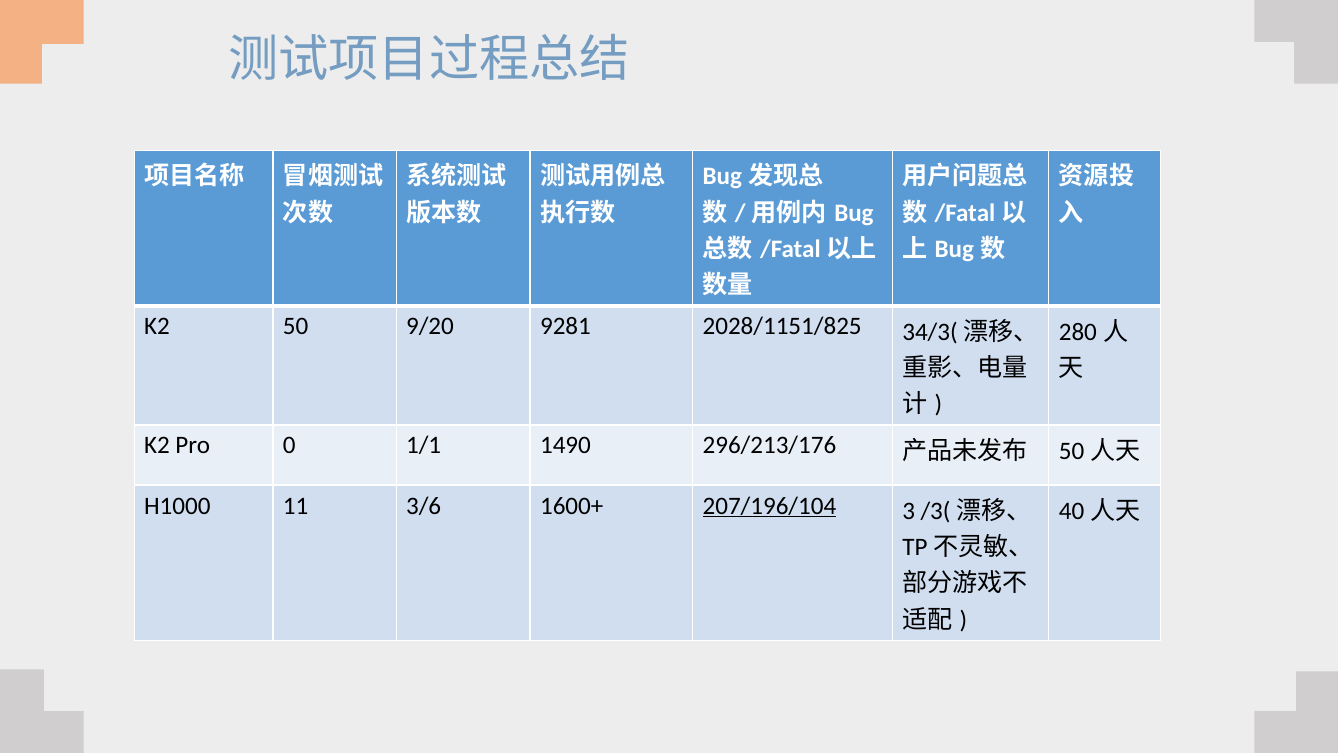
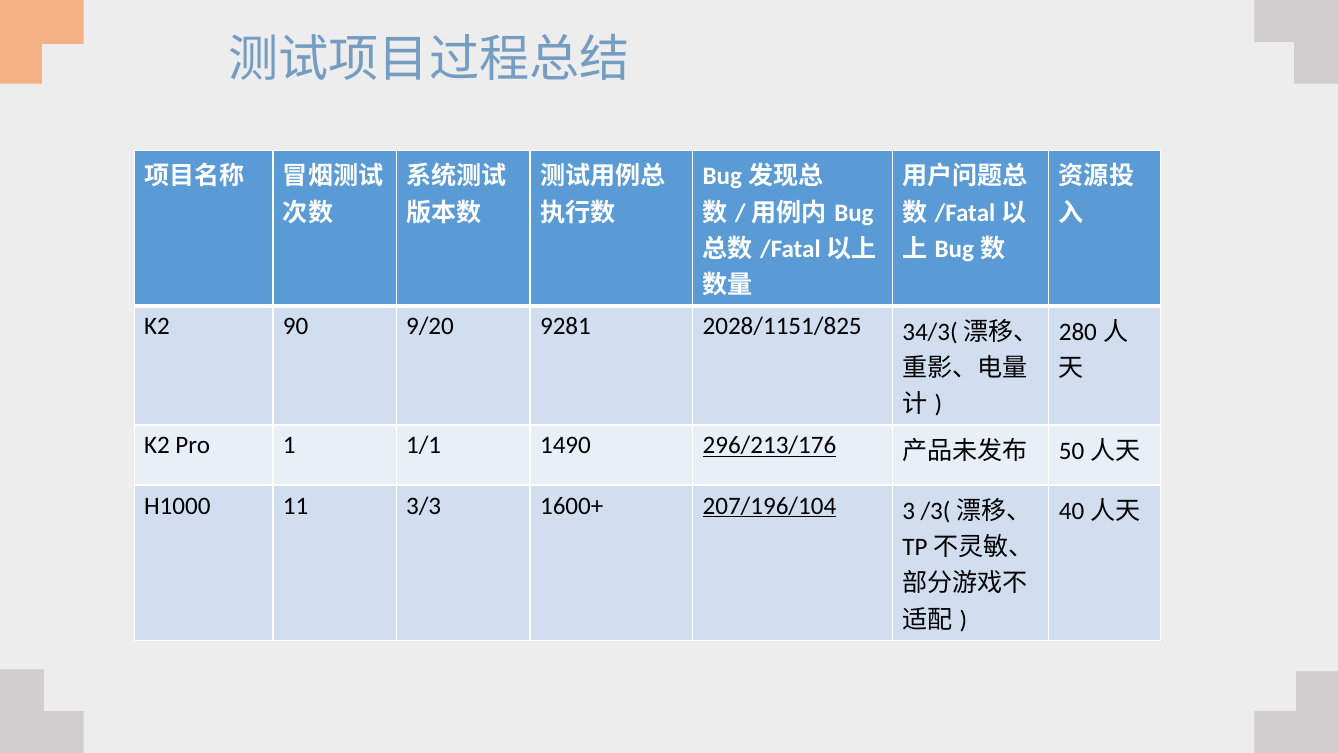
50: 50 -> 90 (296, 326)
0: 0 -> 1 (289, 445)
296/213/176 underline: none -> present (769, 445)
3/6: 3/6 -> 3/3 (424, 505)
